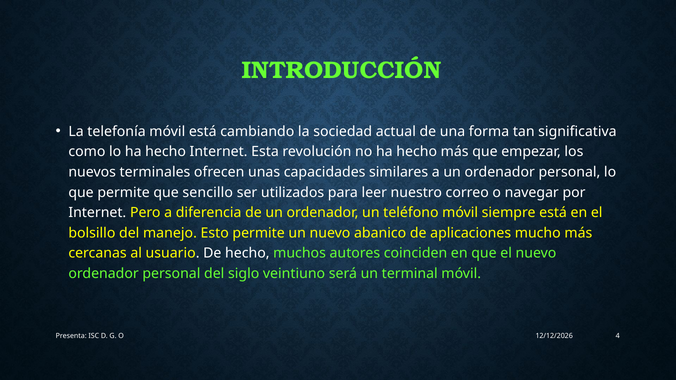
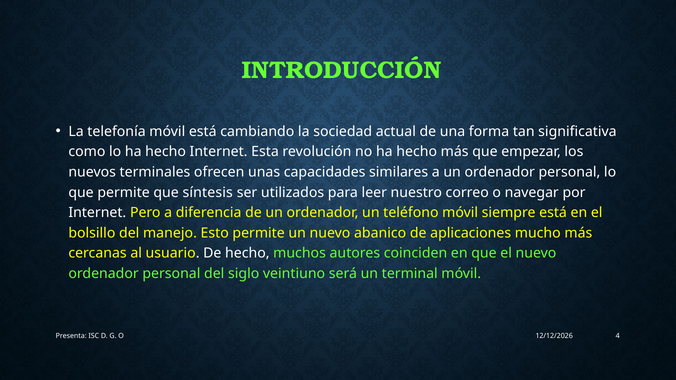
sencillo: sencillo -> síntesis (208, 192)
